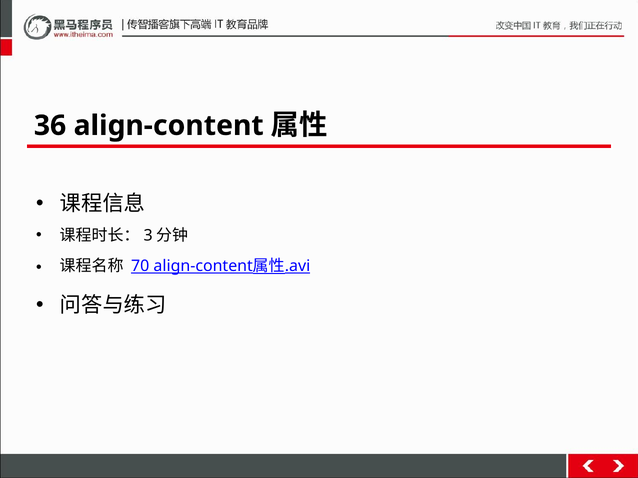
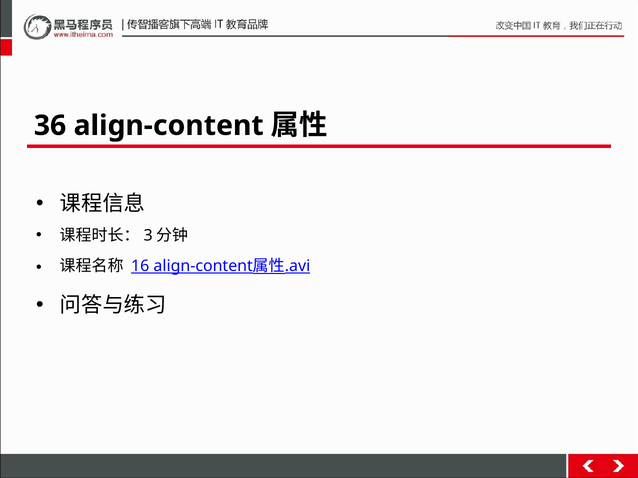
70: 70 -> 16 (140, 266)
